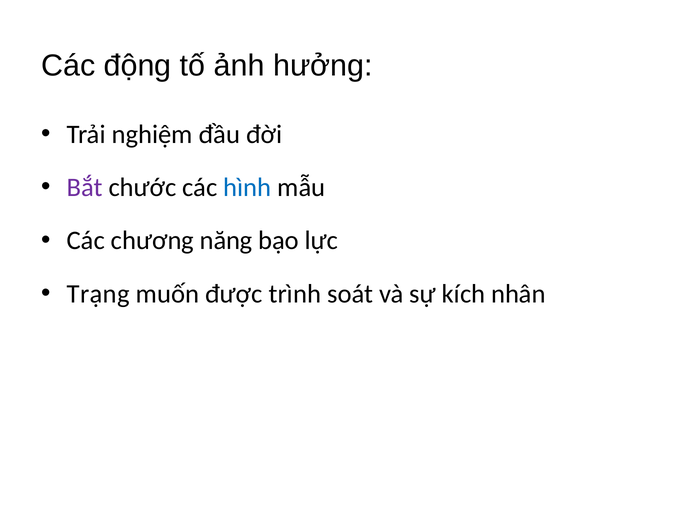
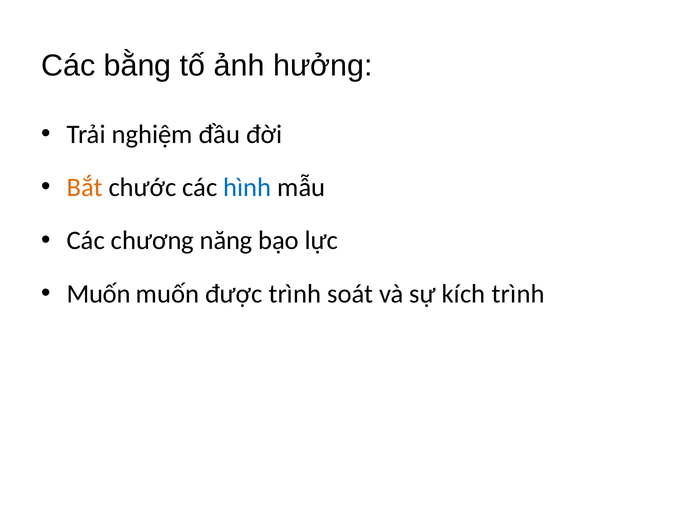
động: động -> bằng (138, 66)
Bắt colour: purple -> orange (85, 187)
Trạng: Trạng -> Muốn (99, 294)
kích nhân: nhân -> trình (518, 294)
